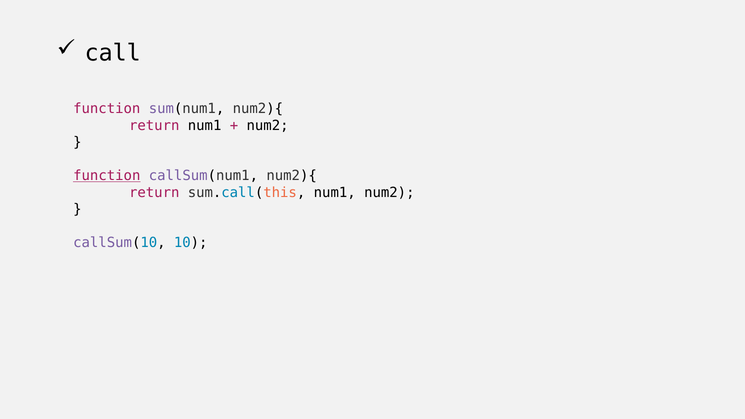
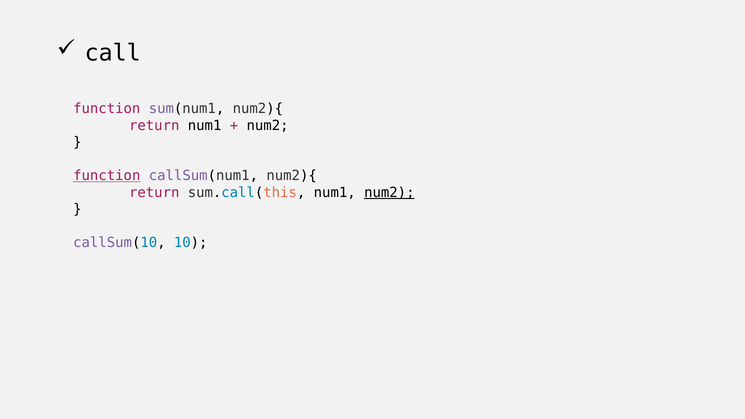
num2 underline: none -> present (389, 192)
